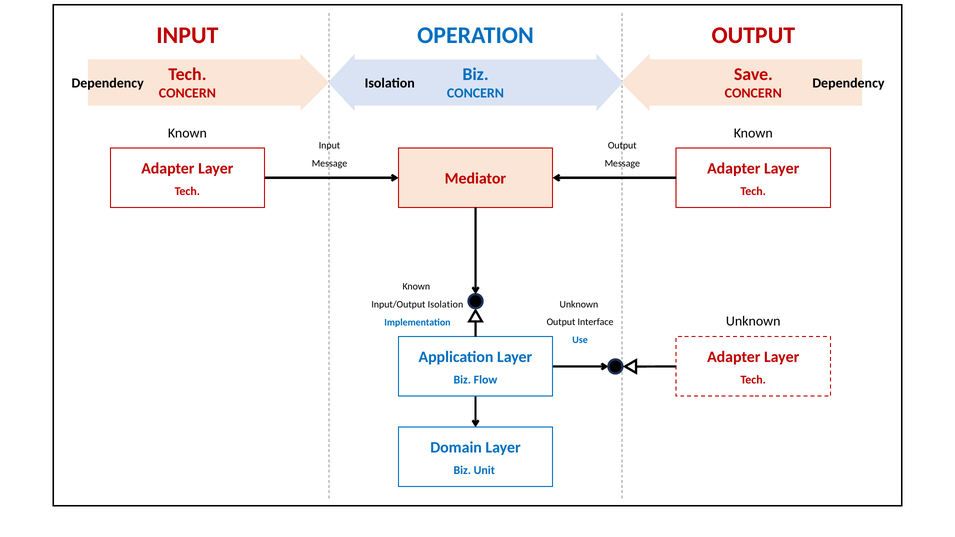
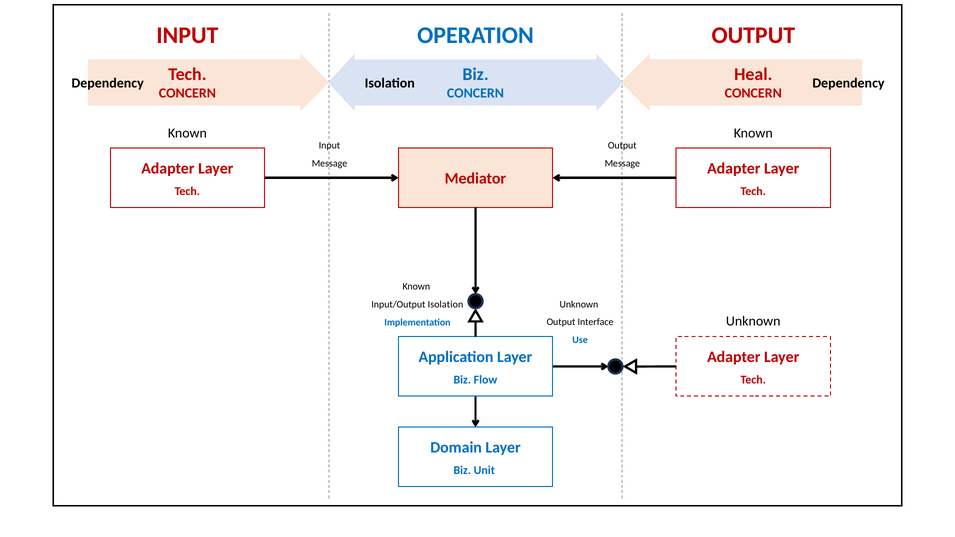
Save: Save -> Heal (753, 75)
